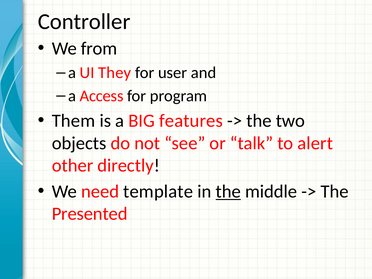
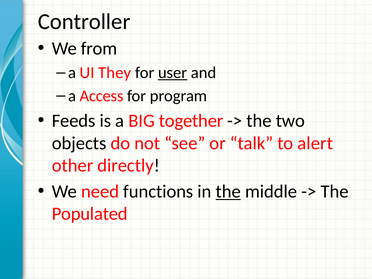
user underline: none -> present (173, 73)
Them: Them -> Feeds (74, 121)
features: features -> together (191, 121)
template: template -> functions (158, 191)
Presented: Presented -> Populated (90, 214)
